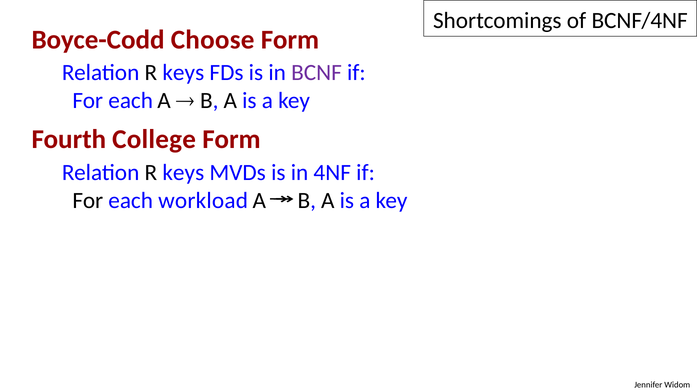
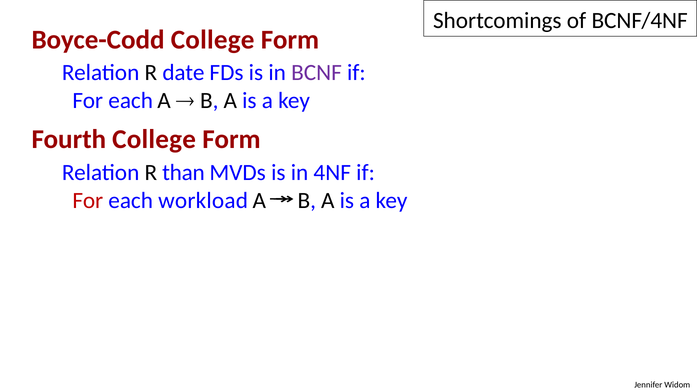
Boyce-Codd Choose: Choose -> College (213, 40)
keys: keys -> date (183, 73)
keys: keys -> than (183, 173)
For colour: black -> red (88, 200)
